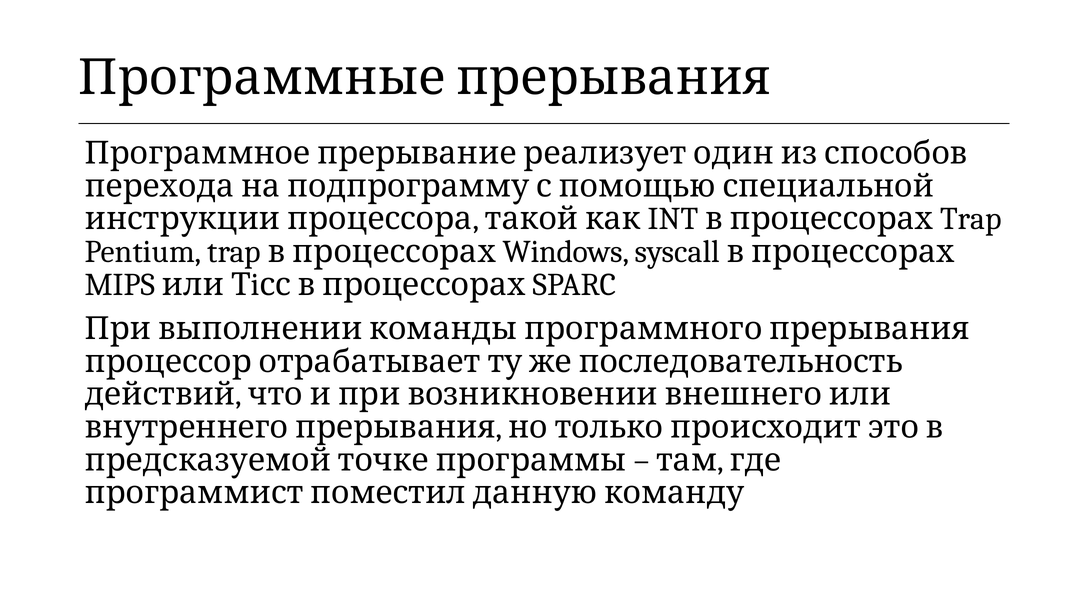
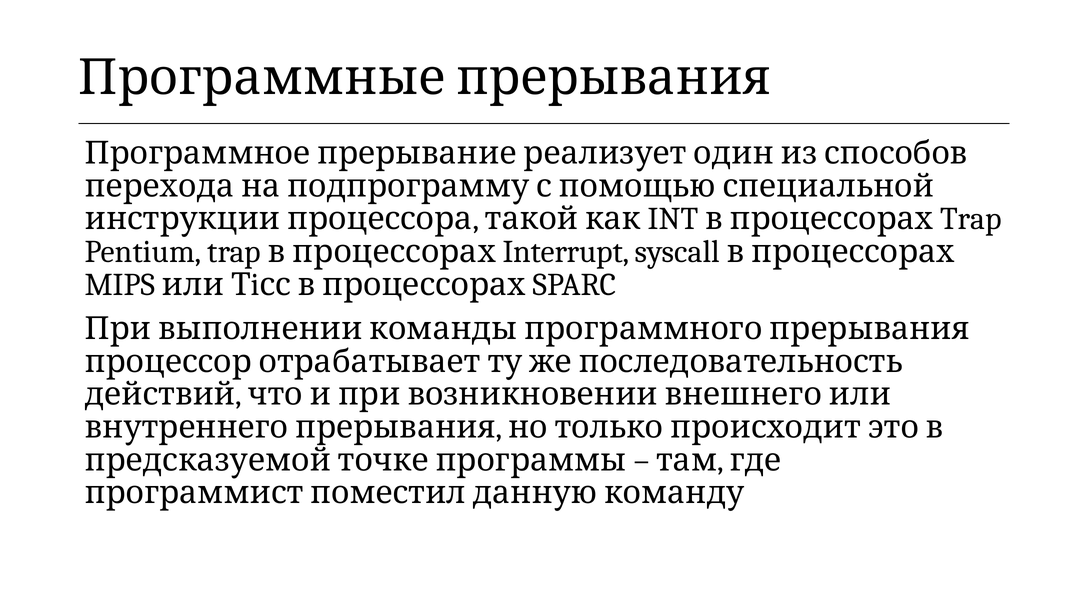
Windows: Windows -> Interrupt (566, 252)
